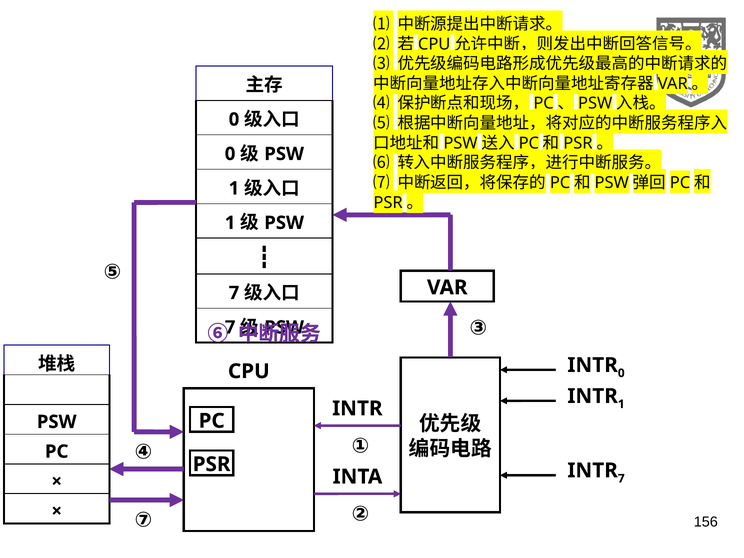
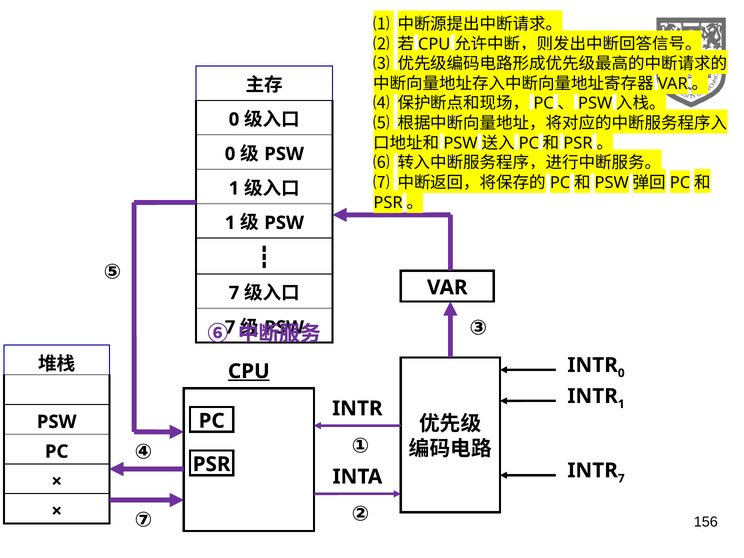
CPU underline: none -> present (249, 371)
